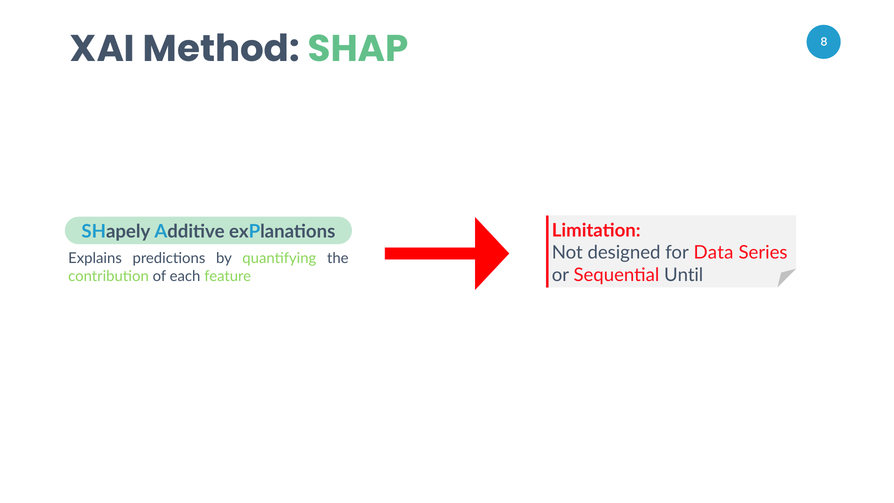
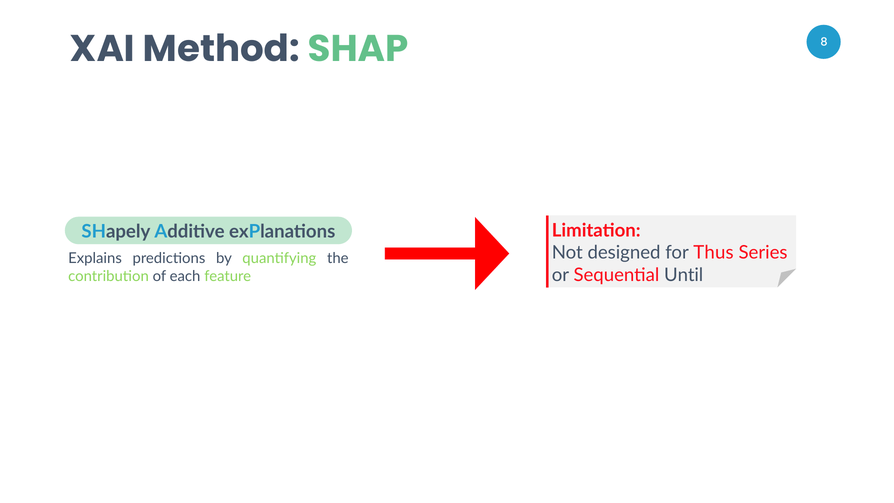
Data: Data -> Thus (713, 253)
